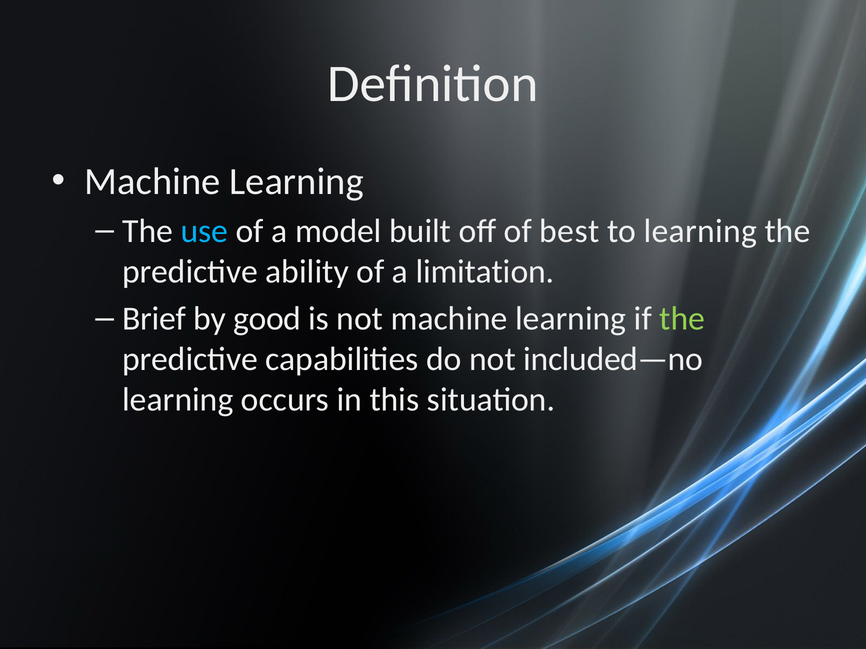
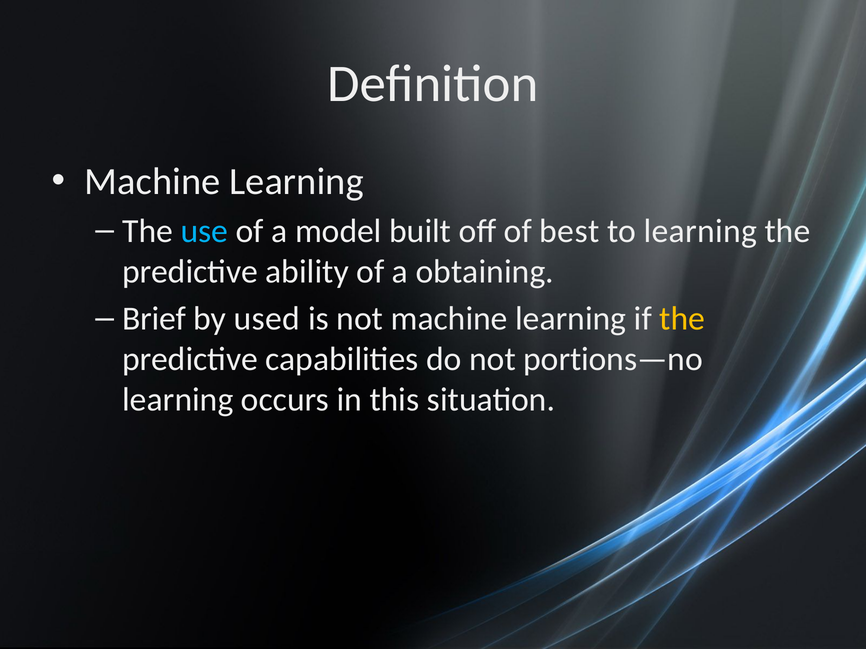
limitation: limitation -> obtaining (485, 272)
good: good -> used (267, 319)
the colour: light green -> yellow (682, 319)
included—no: included—no -> portions—no (613, 359)
